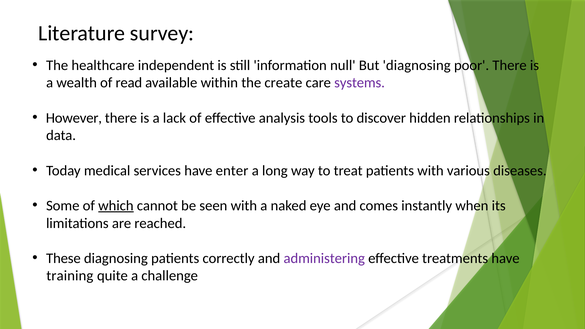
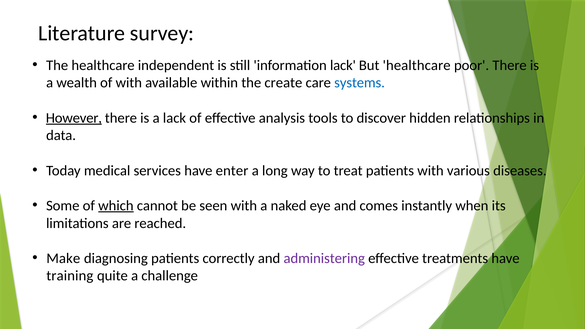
information null: null -> lack (343, 65)
But diagnosing: diagnosing -> healthcare (417, 65)
of read: read -> with (129, 83)
systems colour: purple -> blue (360, 83)
However underline: none -> present (74, 118)
These: These -> Make (63, 258)
